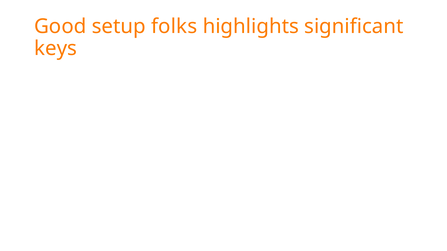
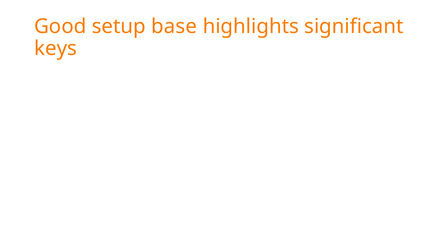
folks: folks -> base (174, 26)
